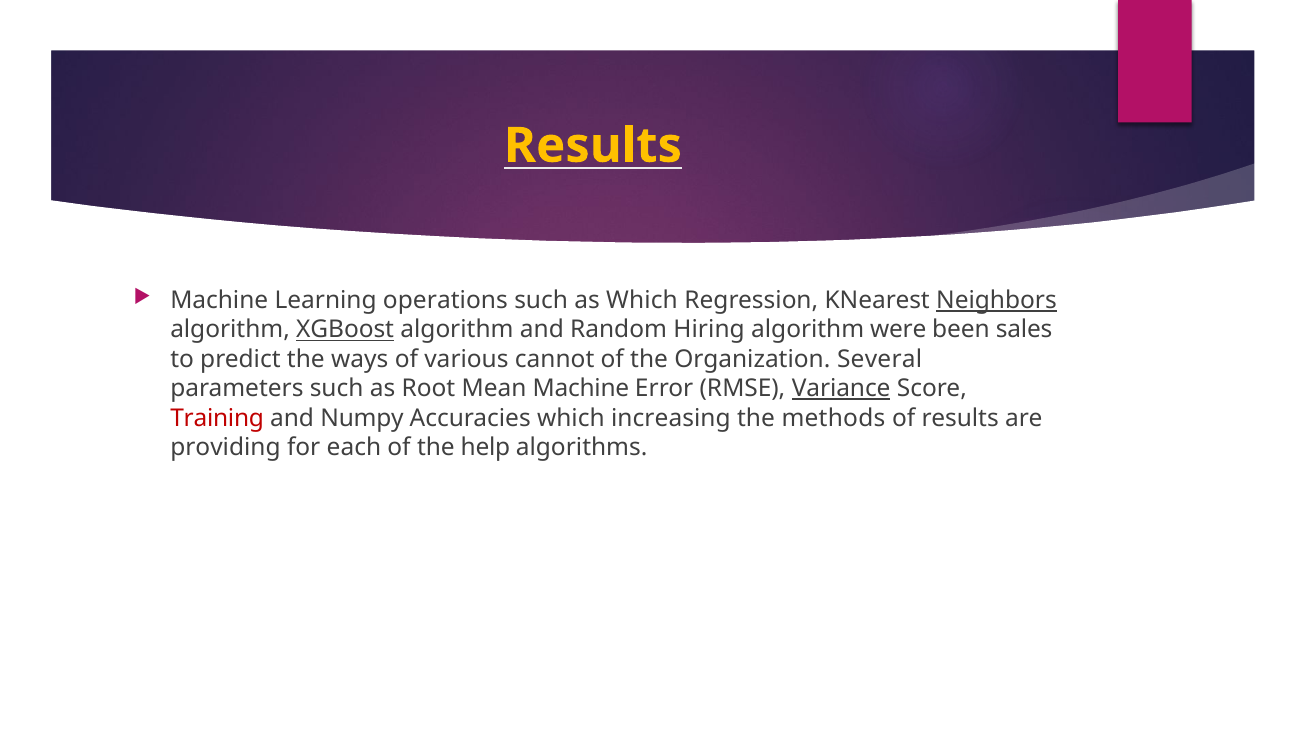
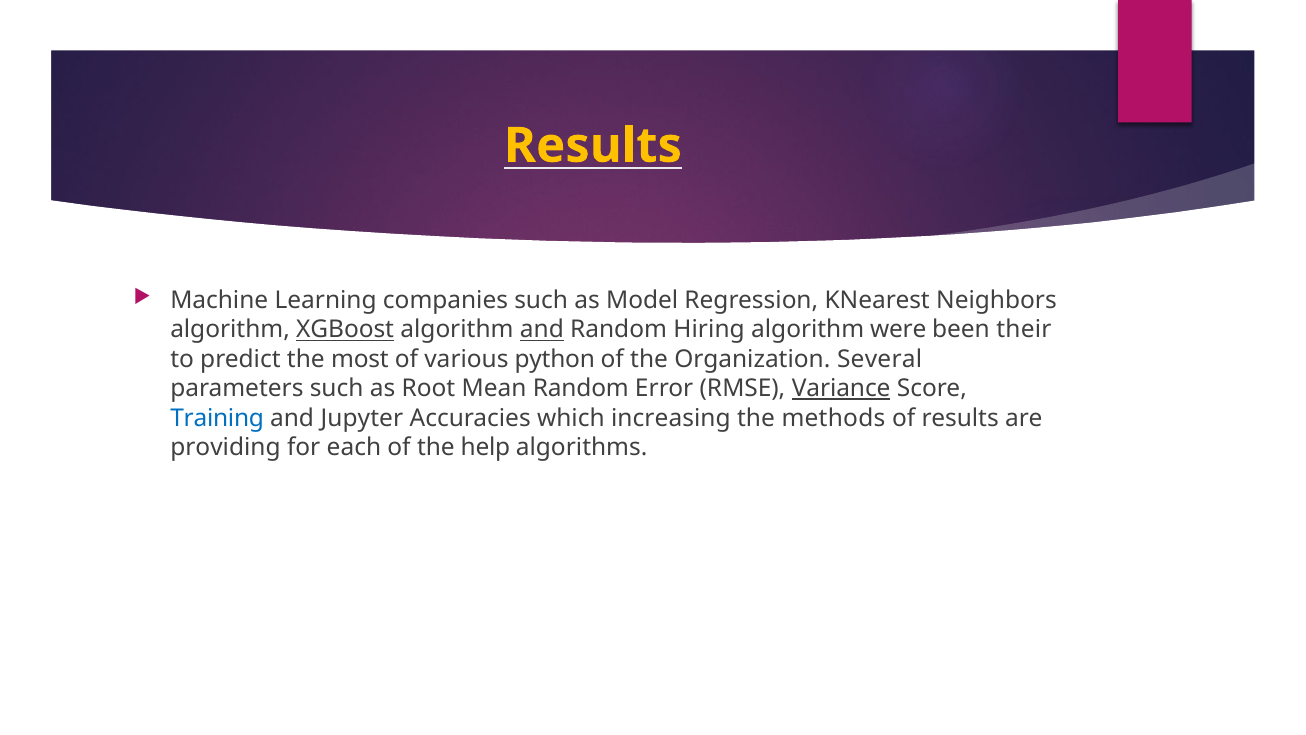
operations: operations -> companies (446, 300)
as Which: Which -> Model (642, 300)
Neighbors underline: present -> none (996, 300)
and underline: none -> present (542, 330)
sales: sales -> their (1024, 330)
ways: ways -> most (360, 359)
cannot: cannot -> python (555, 359)
Mean Machine: Machine -> Random (581, 388)
Training colour: red -> blue (217, 418)
Numpy: Numpy -> Jupyter (362, 418)
